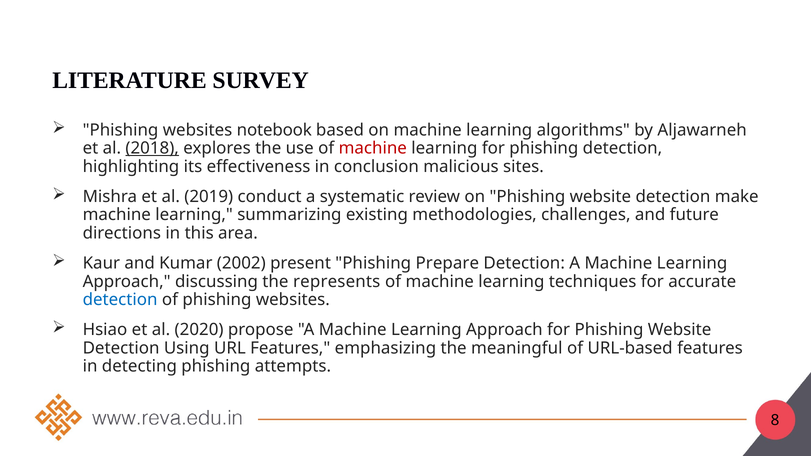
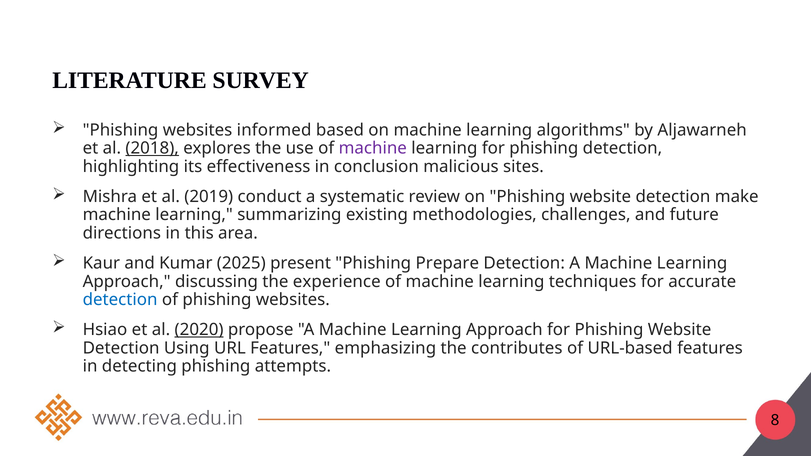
notebook: notebook -> informed (274, 130)
machine colour: red -> purple (373, 148)
2002: 2002 -> 2025 (241, 263)
represents: represents -> experience (337, 282)
2020 underline: none -> present (199, 330)
meaningful: meaningful -> contributes (517, 348)
